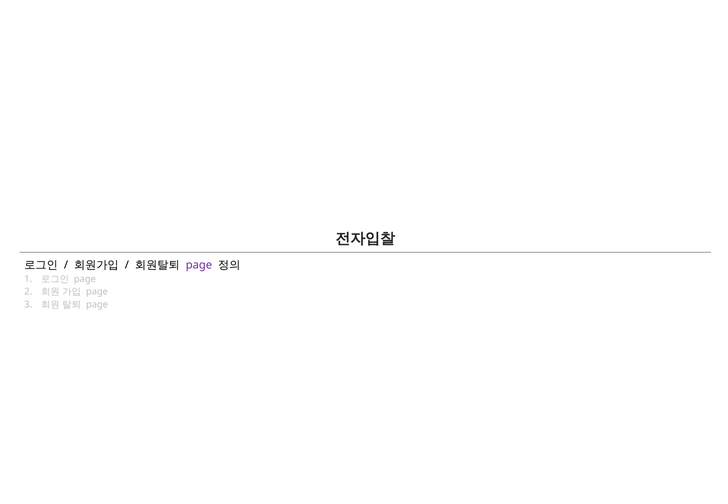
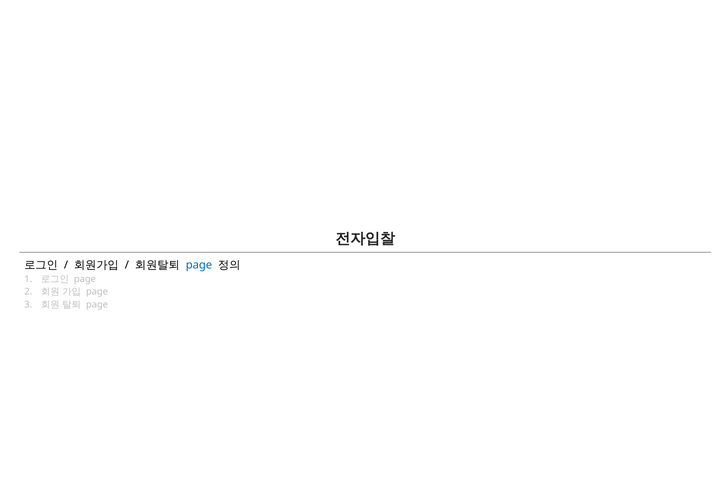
page colour: purple -> blue (199, 265)
